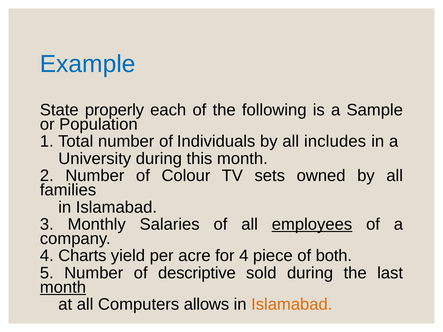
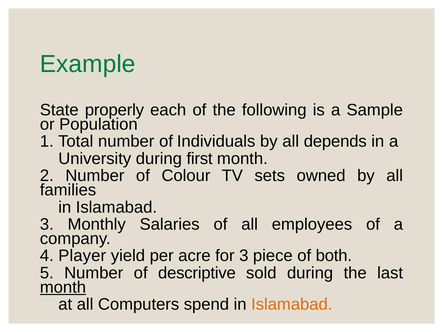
Example colour: blue -> green (88, 64)
includes: includes -> depends (335, 142)
this: this -> first (200, 159)
employees underline: present -> none (312, 224)
Charts: Charts -> Player (82, 256)
for 4: 4 -> 3 (244, 256)
allows: allows -> spend (206, 305)
